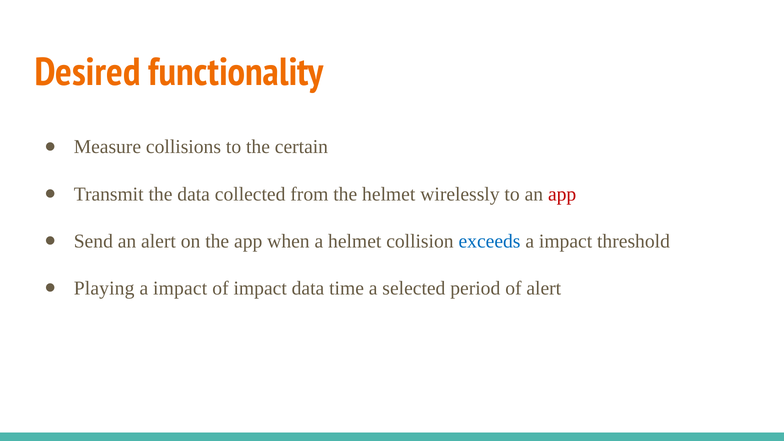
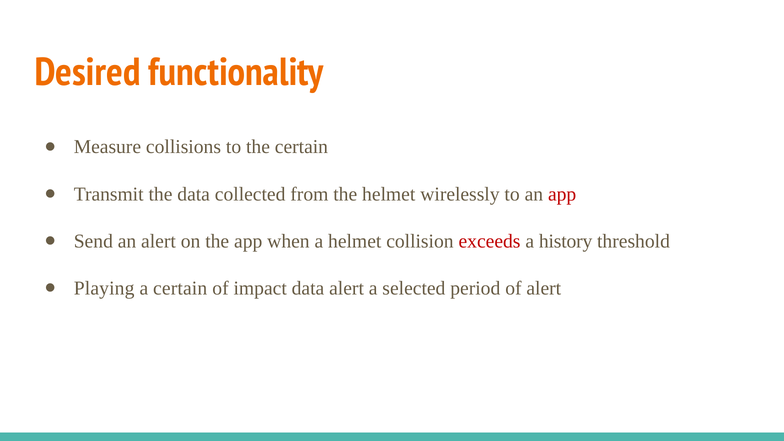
exceeds colour: blue -> red (490, 241)
impact: impact -> history (566, 241)
impact: impact -> certain (180, 288)
data time: time -> alert (347, 288)
